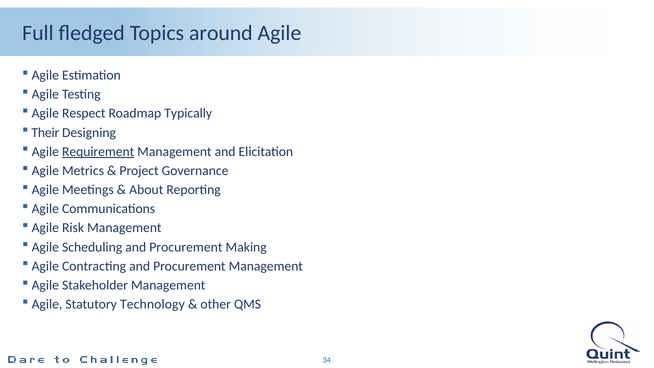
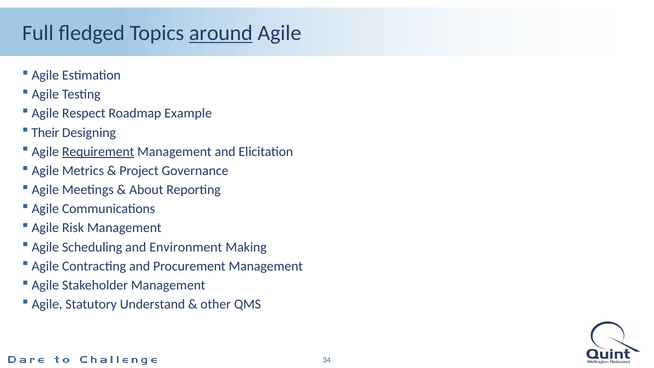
around underline: none -> present (221, 33)
Typically: Typically -> Example (188, 113)
Scheduling and Procurement: Procurement -> Environment (186, 247)
Technology: Technology -> Understand (152, 304)
